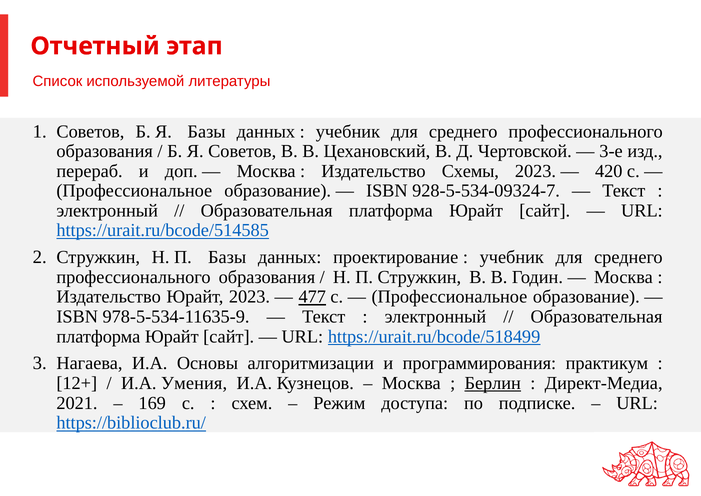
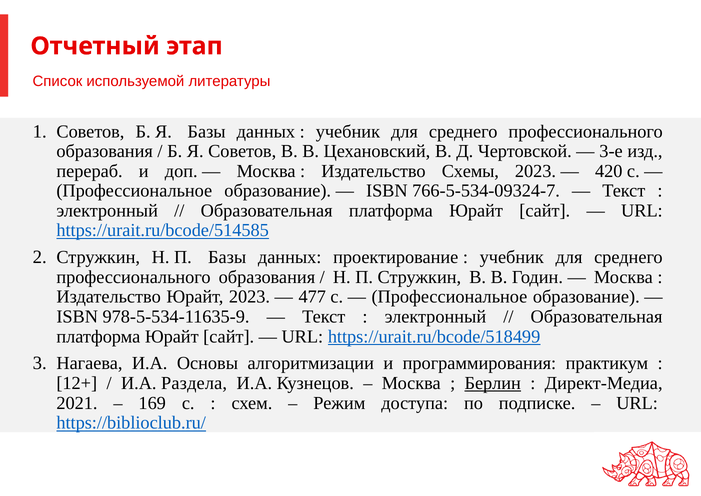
928-5-534-09324-7: 928-5-534-09324-7 -> 766-5-534-09324-7 (486, 191)
477 underline: present -> none (312, 297)
Умения: Умения -> Раздела (194, 383)
